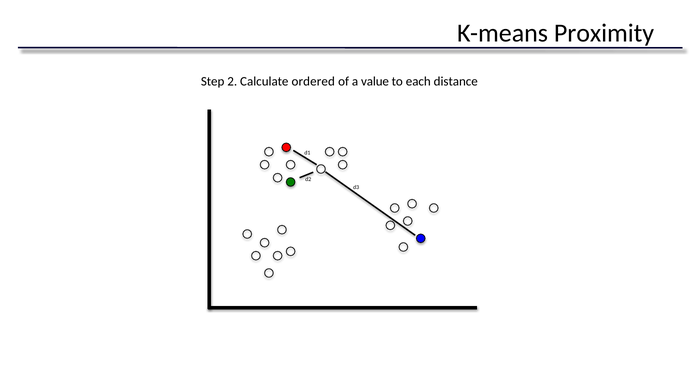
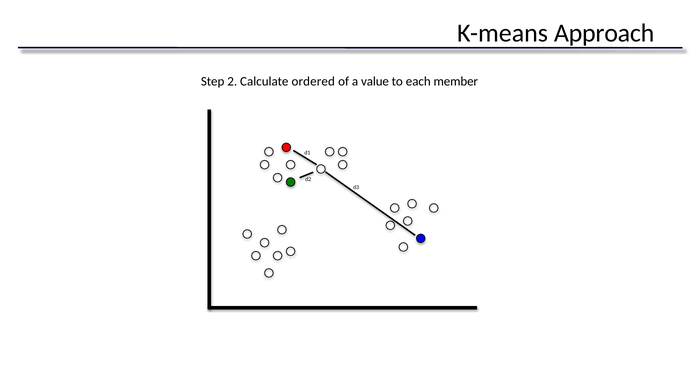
Proximity: Proximity -> Approach (604, 33)
distance: distance -> member (456, 81)
